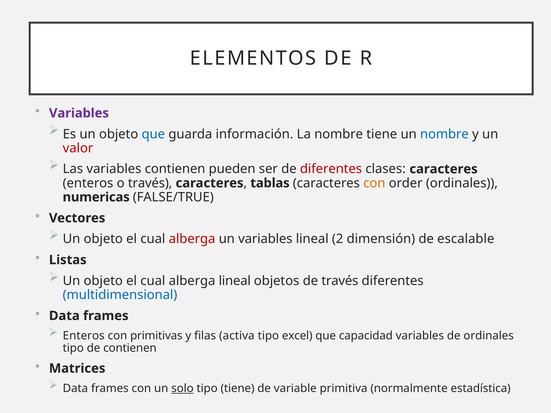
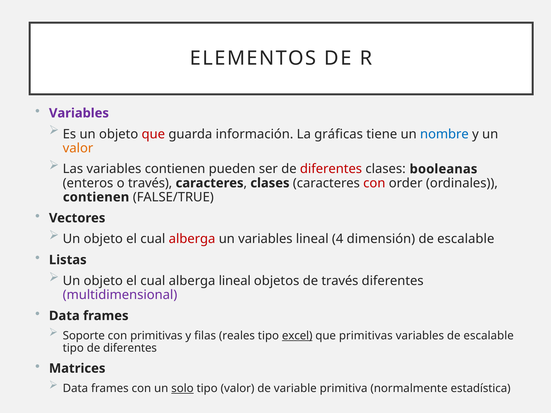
que colour: blue -> red (153, 134)
La nombre: nombre -> gráficas (339, 134)
valor colour: red -> orange (78, 148)
clases caracteres: caracteres -> booleanas (443, 169)
caracteres tablas: tablas -> clases (270, 183)
con colour: orange -> red (374, 183)
numericas: numericas -> contienen (96, 197)
2: 2 -> 4 (338, 239)
multidimensional colour: blue -> purple (120, 295)
Enteros: Enteros -> Soporte (84, 336)
activa: activa -> reales (237, 336)
excel underline: none -> present (297, 336)
que capacidad: capacidad -> primitivas (366, 336)
variables de ordinales: ordinales -> escalable (489, 336)
tipo de contienen: contienen -> diferentes (130, 348)
tipo tiene: tiene -> valor (238, 389)
